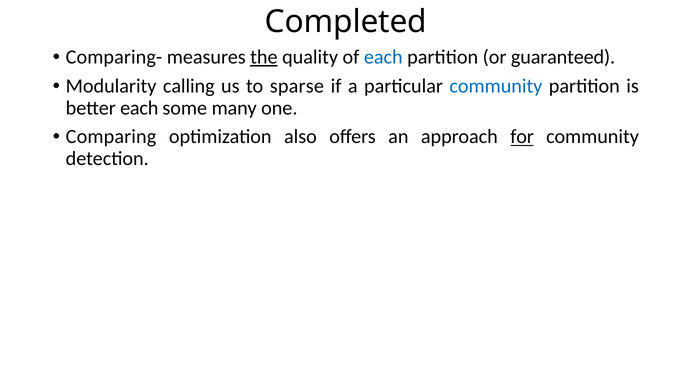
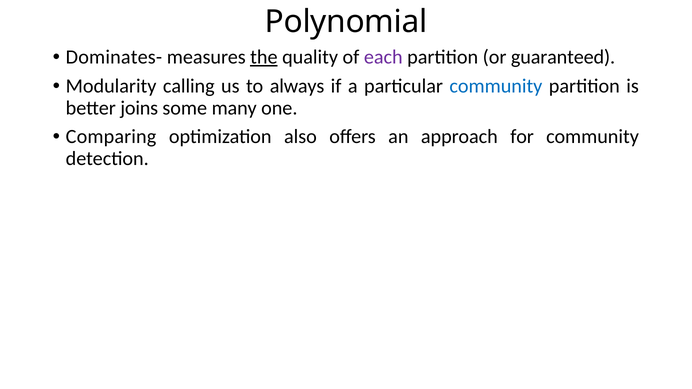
Completed: Completed -> Polynomial (346, 22)
Comparing-: Comparing- -> Dominates- (114, 57)
each colour: blue -> purple (383, 57)
sparse: sparse -> always (297, 86)
better each: each -> joins (139, 108)
for underline: present -> none (522, 137)
